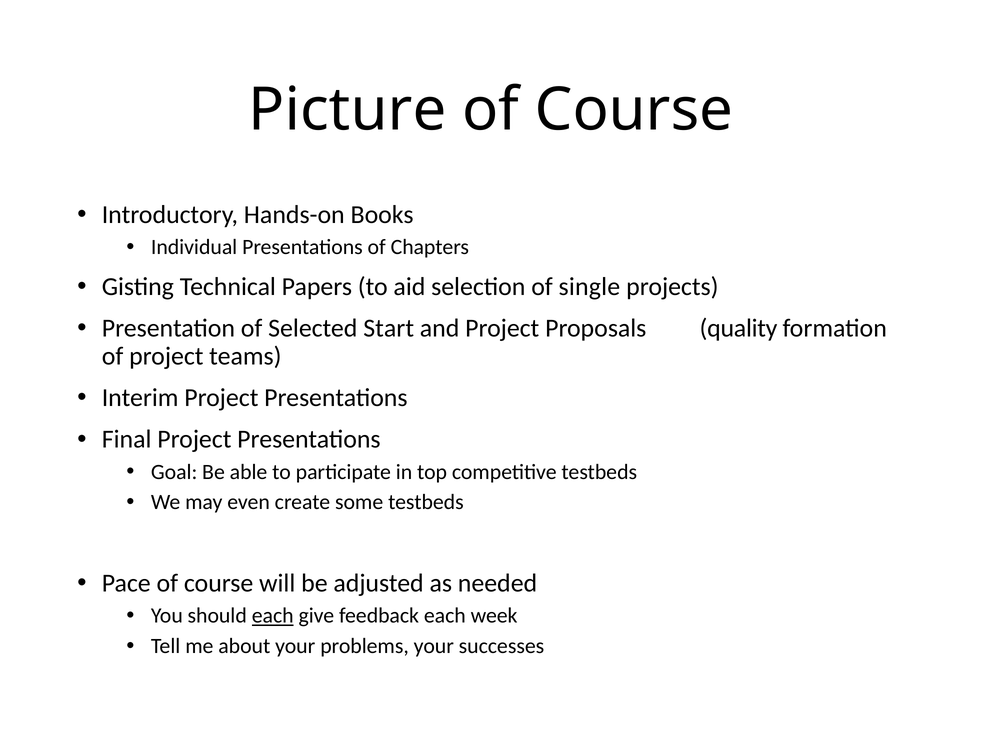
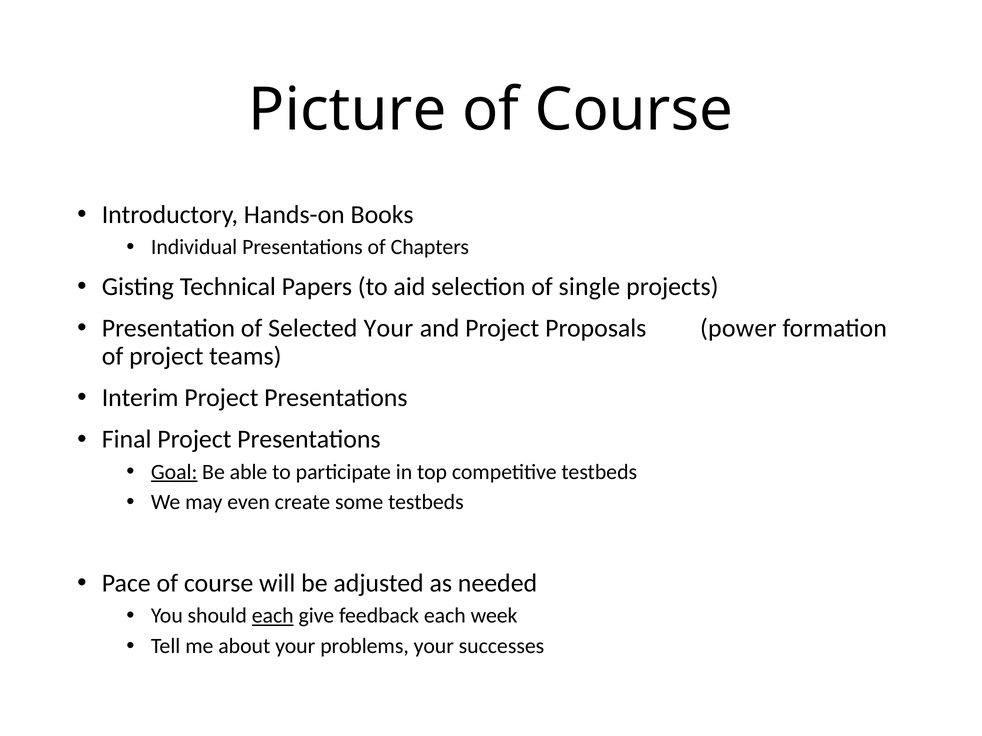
Selected Start: Start -> Your (389, 328)
quality: quality -> power (738, 328)
Goal underline: none -> present (174, 472)
